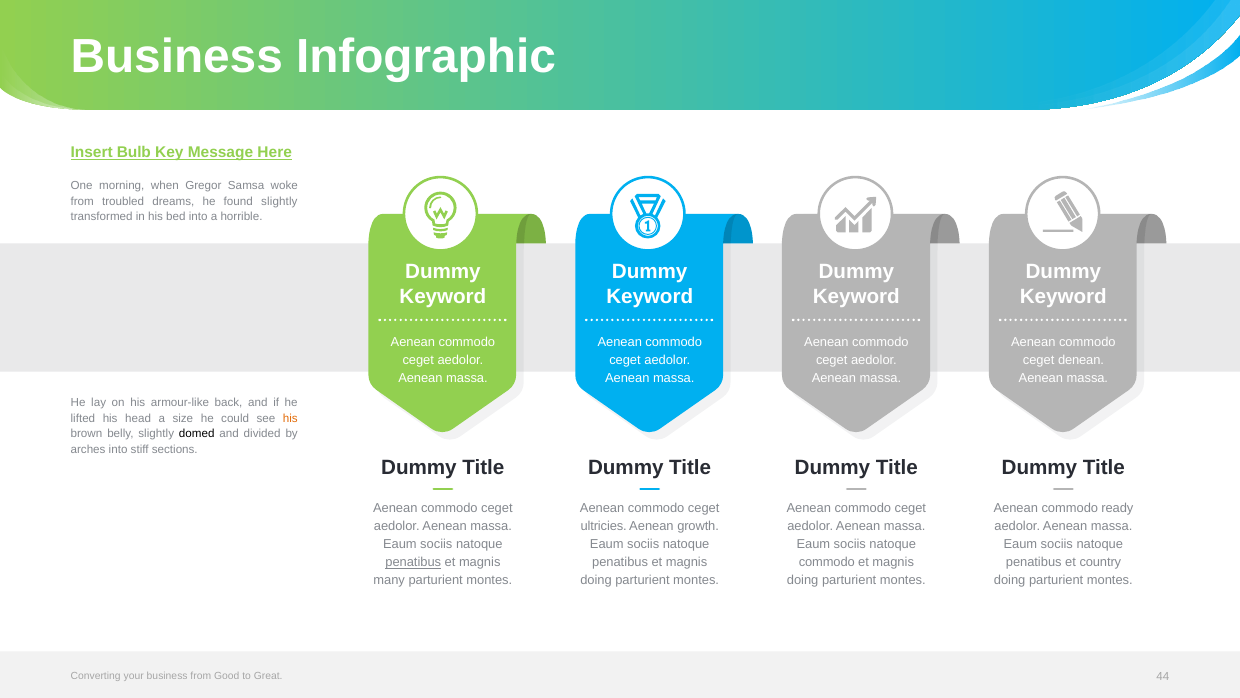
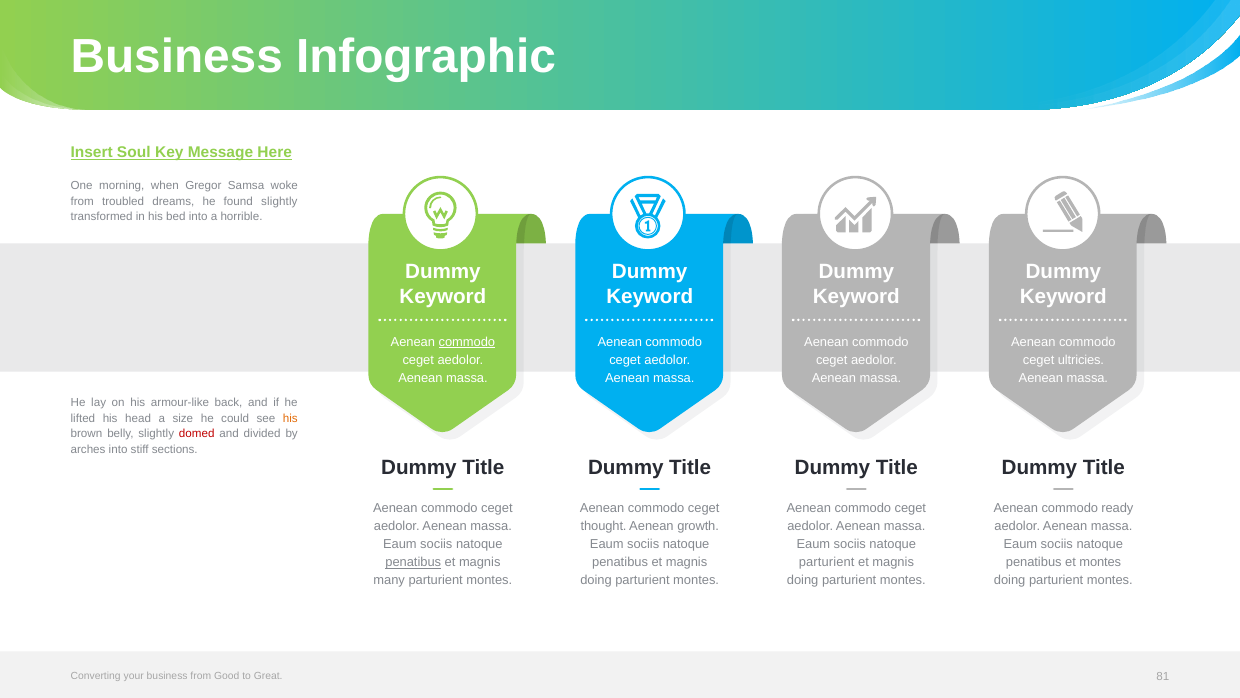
Bulb: Bulb -> Soul (134, 153)
commodo underline: none -> present (467, 342)
denean: denean -> ultricies (1081, 360)
domed colour: black -> red (197, 433)
ultricies: ultricies -> thought (604, 526)
commodo: commodo -> parturient (827, 562)
et country: country -> montes (1100, 562)
44: 44 -> 81 (1163, 676)
